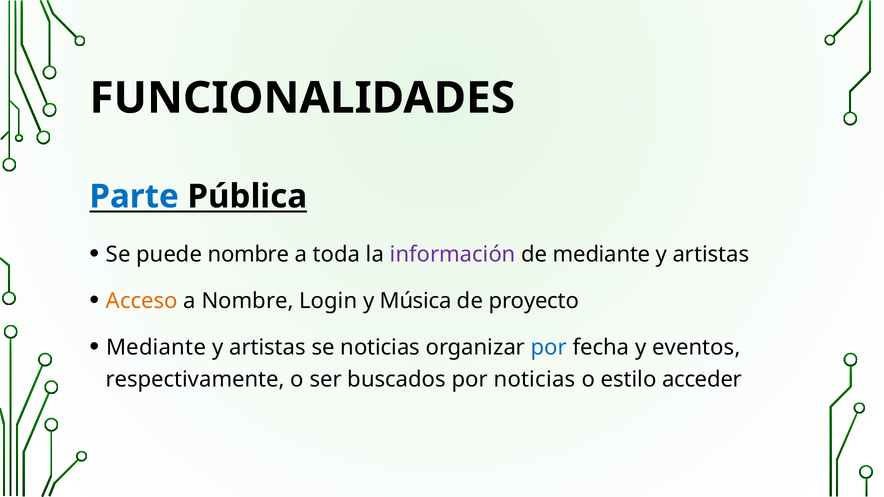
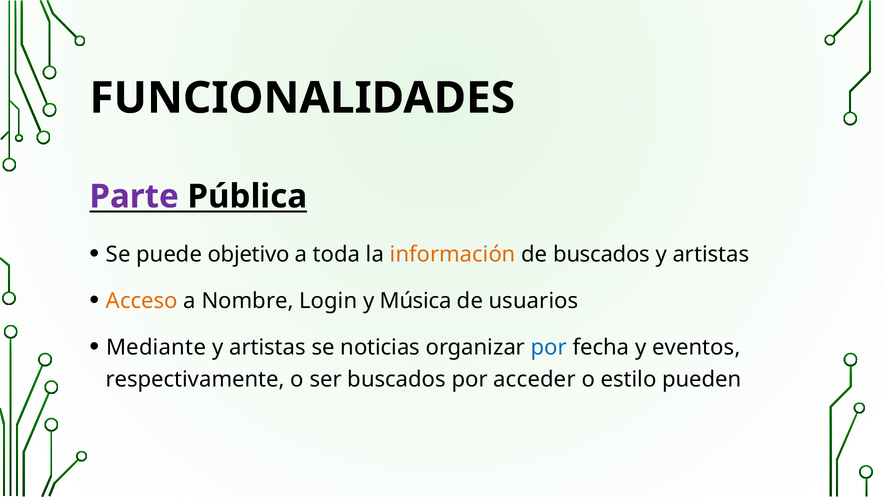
Parte colour: blue -> purple (134, 197)
puede nombre: nombre -> objetivo (248, 255)
información colour: purple -> orange (453, 255)
de mediante: mediante -> buscados (602, 255)
proyecto: proyecto -> usuarios (534, 301)
por noticias: noticias -> acceder (535, 379)
acceder: acceder -> pueden (702, 379)
